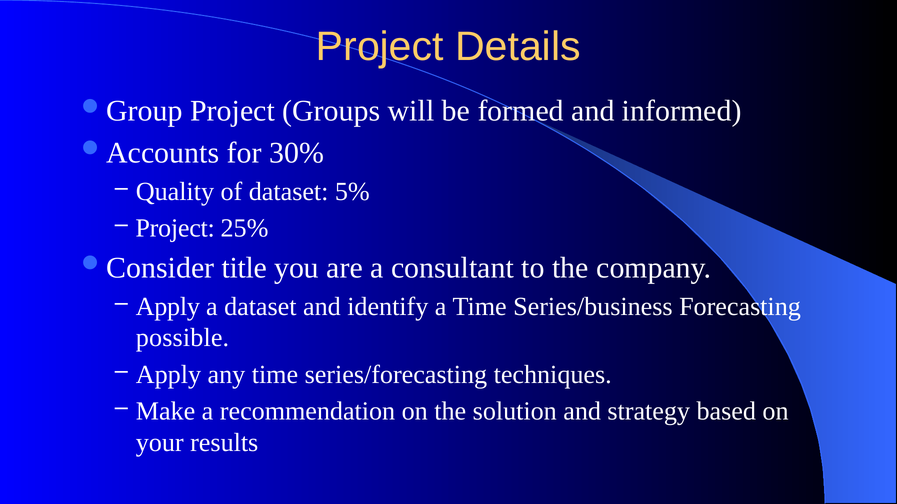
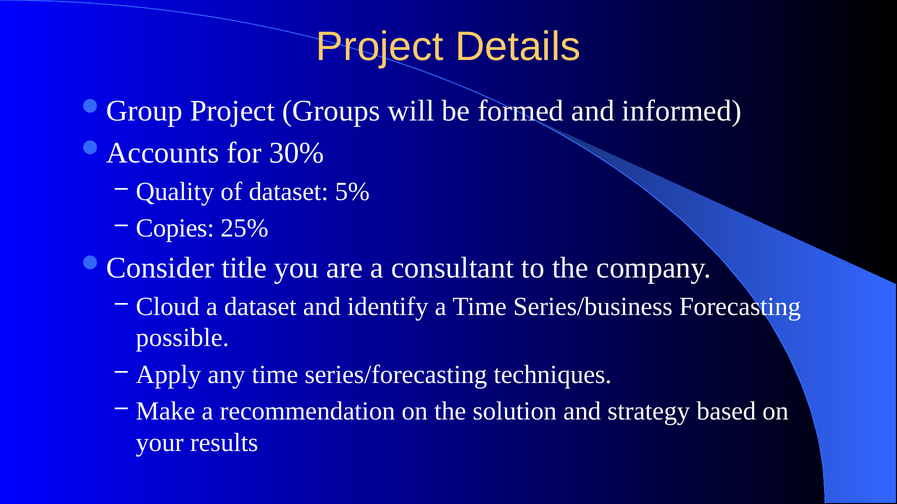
Project: Project -> Copies (175, 228)
Apply: Apply -> Cloud (168, 307)
